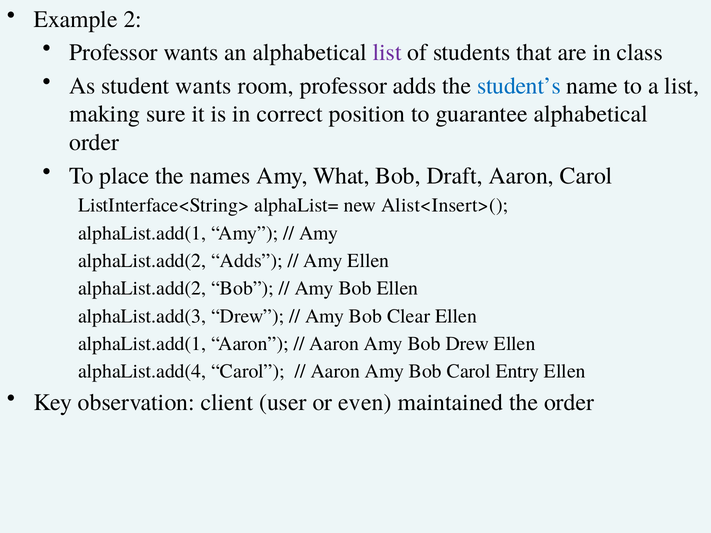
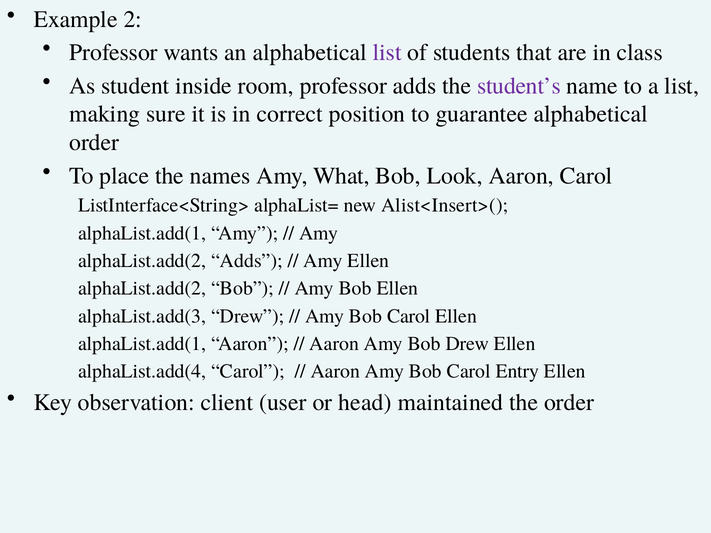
student wants: wants -> inside (204, 86)
student’s colour: blue -> purple (519, 86)
Draft: Draft -> Look (455, 176)
Clear: Clear -> Carol (409, 316)
even: even -> head (365, 403)
